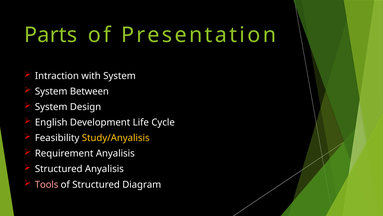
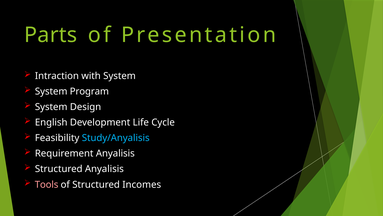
Between: Between -> Program (89, 91)
Study/Anyalisis colour: yellow -> light blue (116, 138)
Diagram: Diagram -> Incomes (142, 184)
